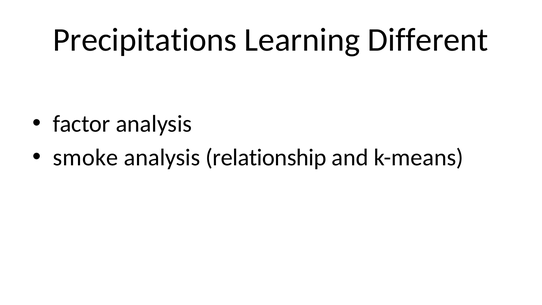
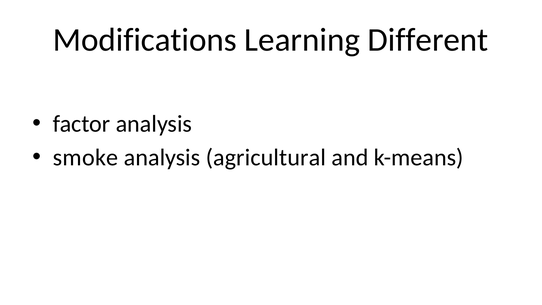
Precipitations: Precipitations -> Modifications (145, 40)
relationship: relationship -> agricultural (266, 157)
